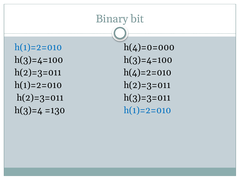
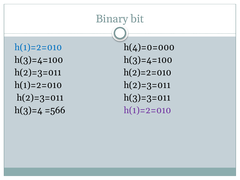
h(4)=2=010: h(4)=2=010 -> h(2)=2=010 (148, 73)
=130: =130 -> =566 (55, 110)
h(1)=2=010 colour: blue -> purple (148, 110)
